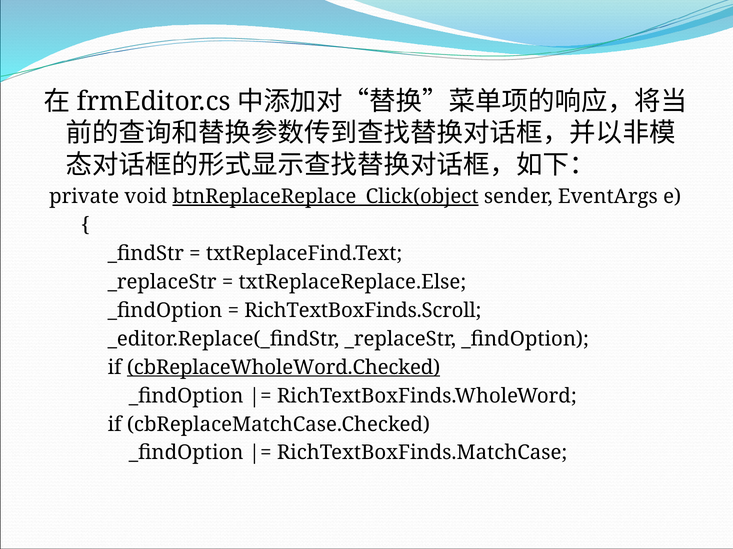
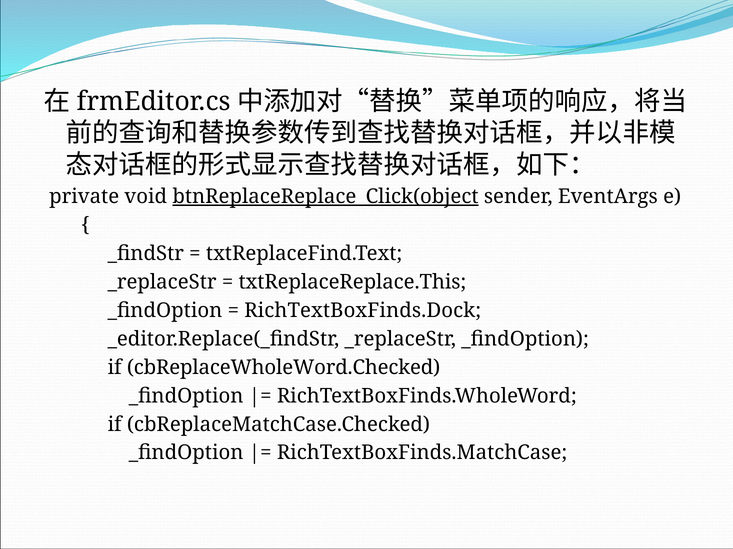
txtReplaceReplace.Else: txtReplaceReplace.Else -> txtReplaceReplace.This (352, 282)
RichTextBoxFinds.Scroll: RichTextBoxFinds.Scroll -> RichTextBoxFinds.Dock (363, 311)
cbReplaceWholeWord.Checked underline: present -> none (284, 368)
